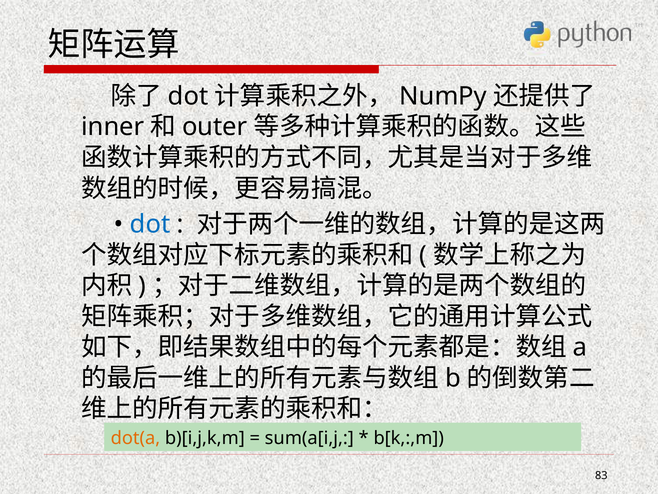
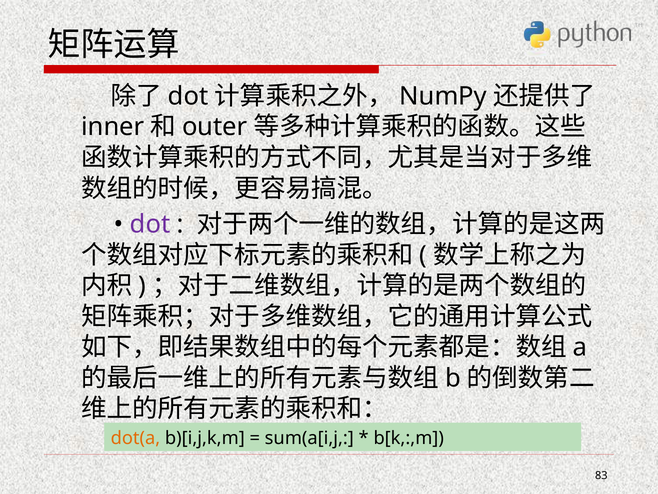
dot colour: blue -> purple (150, 224)
